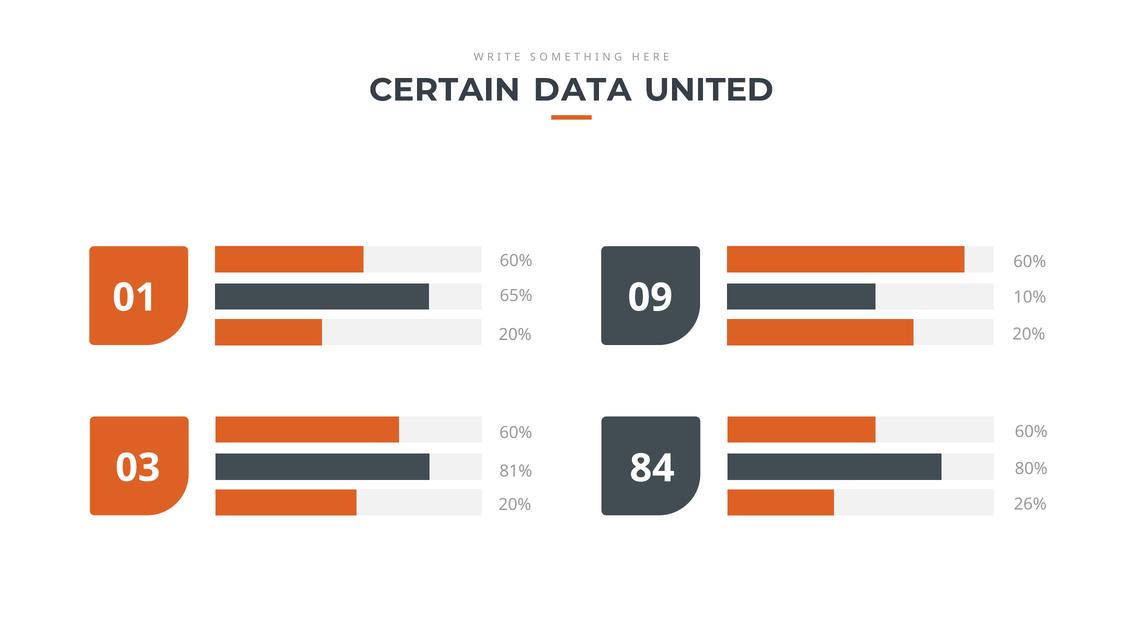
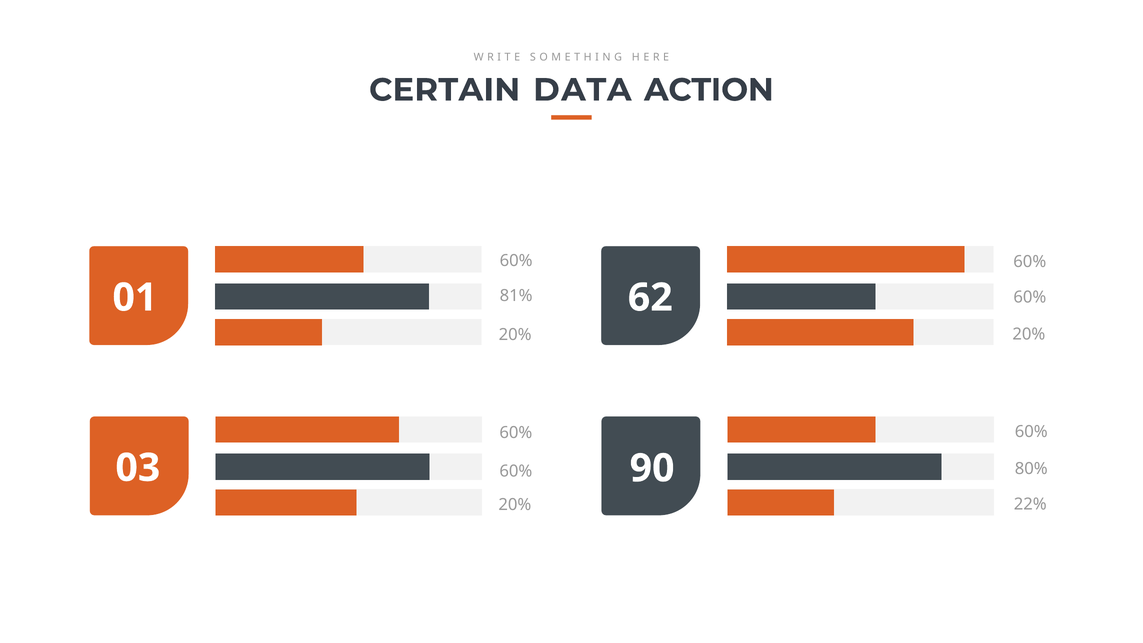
UNITED: UNITED -> ACTION (709, 90)
09: 09 -> 62 (650, 298)
65%: 65% -> 81% (516, 296)
10%: 10% -> 60% (1030, 297)
84: 84 -> 90 (652, 468)
81%: 81% -> 60% (516, 471)
26%: 26% -> 22% (1030, 504)
